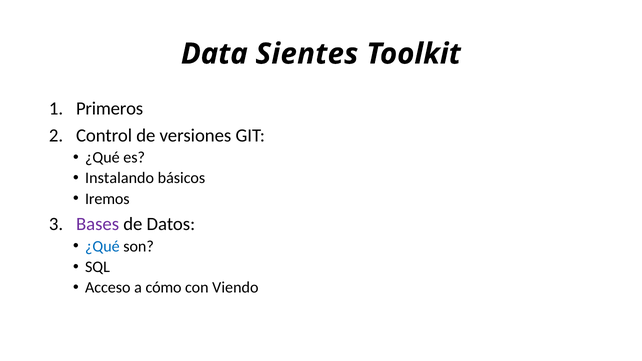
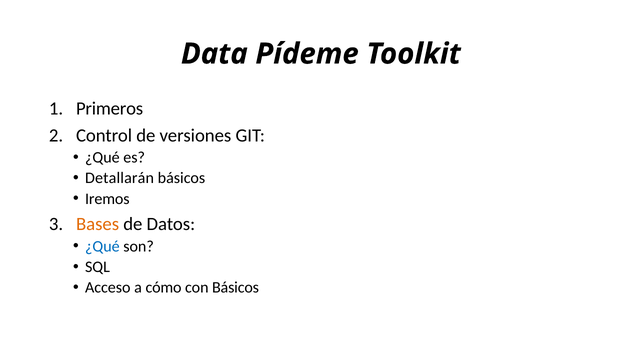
Sientes: Sientes -> Pídeme (307, 54)
Instalando: Instalando -> Detallarán (120, 178)
Bases colour: purple -> orange (98, 224)
con Viendo: Viendo -> Básicos (236, 288)
